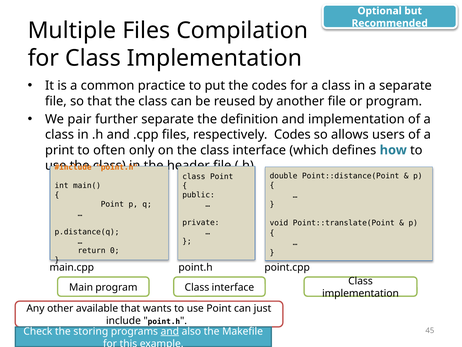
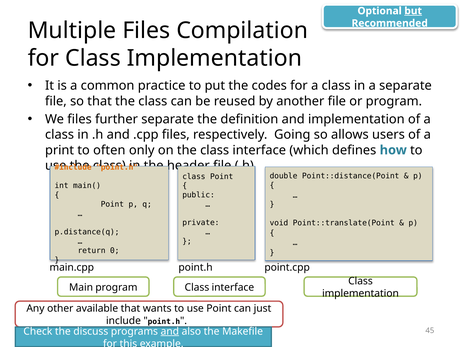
but underline: none -> present (413, 11)
We pair: pair -> files (80, 119)
respectively Codes: Codes -> Going (292, 134)
storing: storing -> discuss (91, 331)
